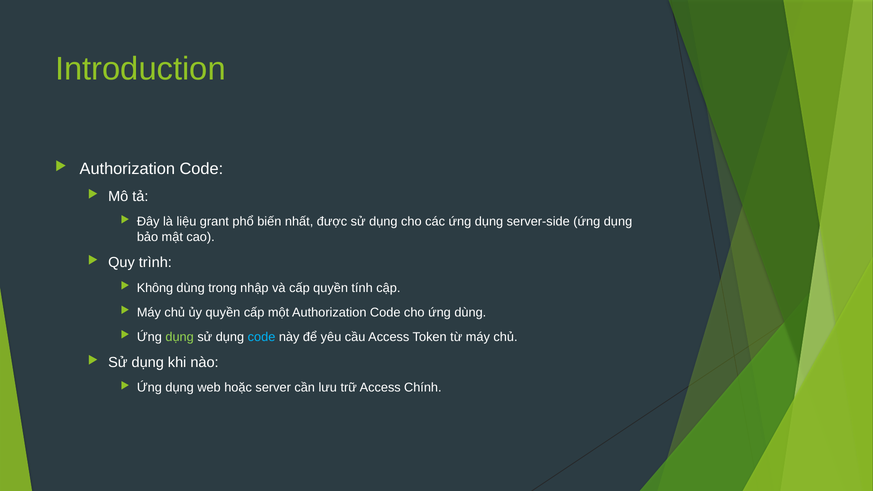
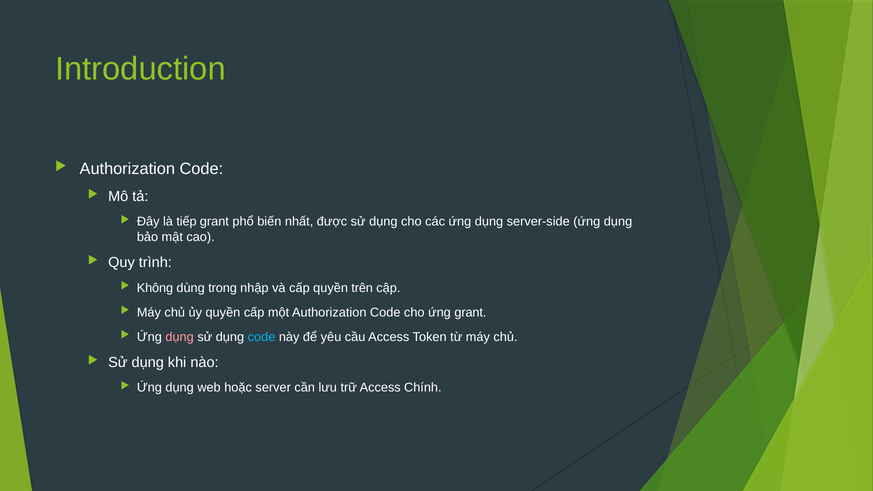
liệu: liệu -> tiếp (187, 222)
tính: tính -> trên (362, 288)
ứng dùng: dùng -> grant (470, 312)
dụng colour: light green -> pink (180, 337)
